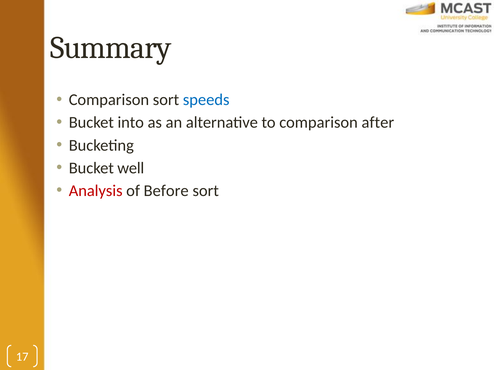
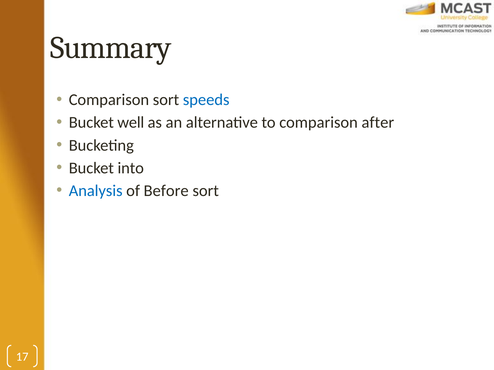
into: into -> well (131, 123)
well: well -> into (131, 168)
Analysis colour: red -> blue (96, 191)
